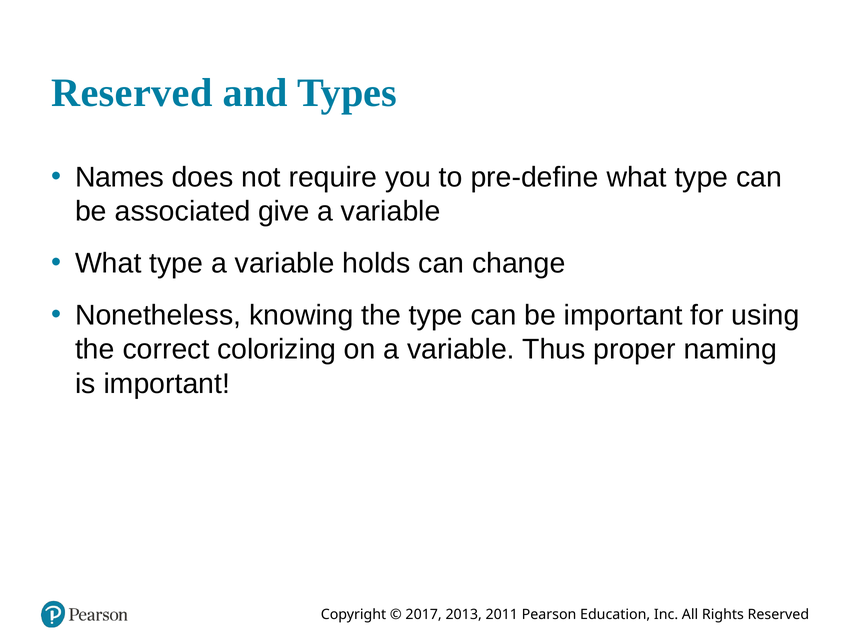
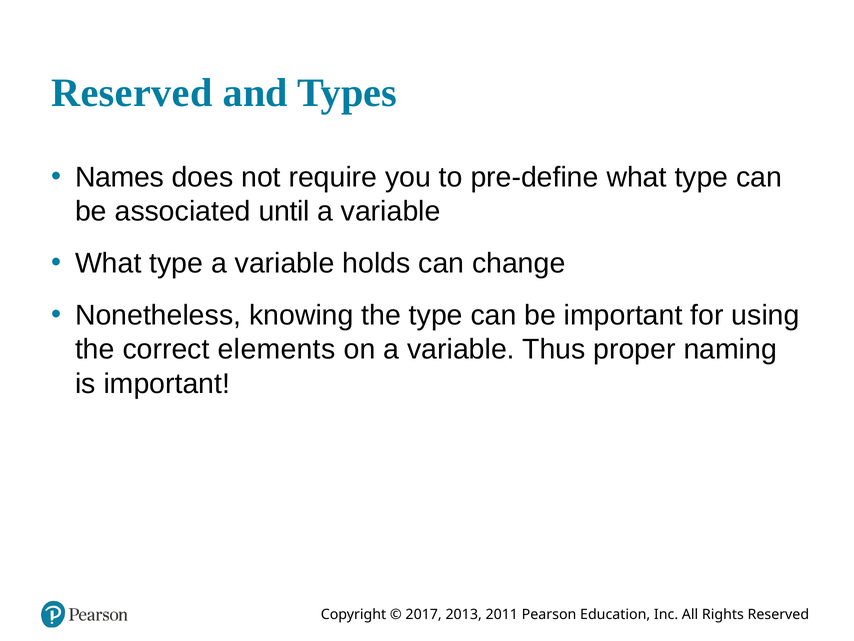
give: give -> until (284, 211)
colorizing: colorizing -> elements (277, 349)
